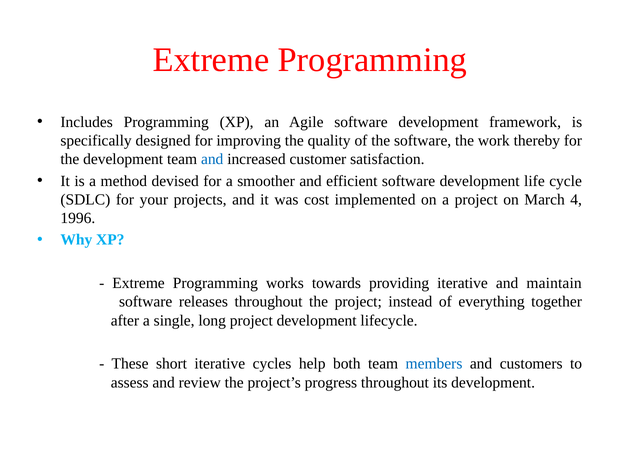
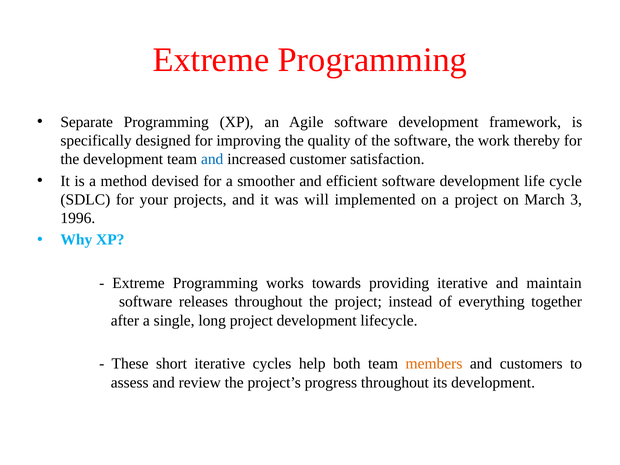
Includes: Includes -> Separate (87, 122)
cost: cost -> will (317, 199)
4: 4 -> 3 (576, 199)
members colour: blue -> orange (434, 364)
